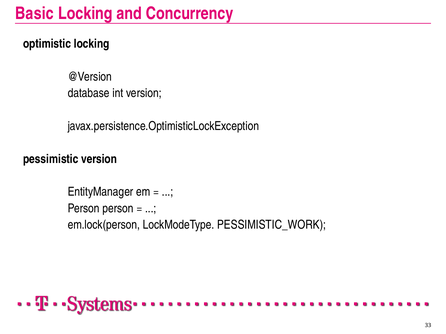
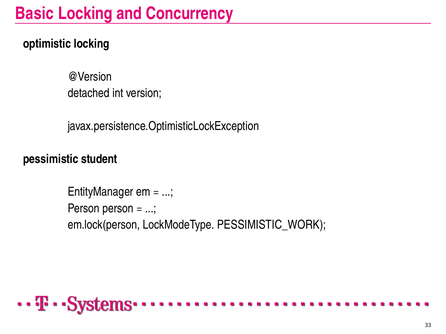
database: database -> detached (89, 93)
pessimistic version: version -> student (99, 159)
